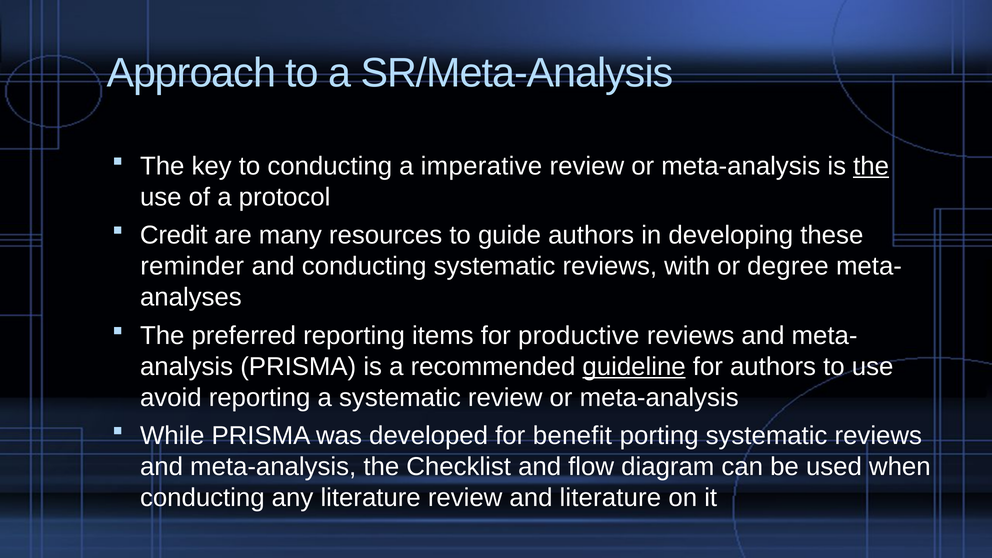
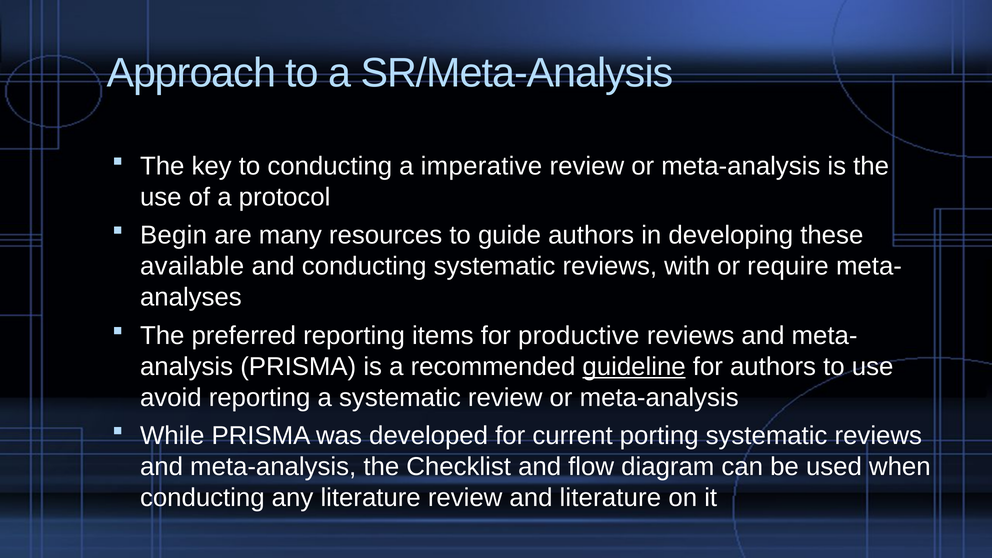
the underline: present -> none (871, 166)
Credit: Credit -> Begin (174, 235)
reminder: reminder -> available (192, 266)
degree: degree -> require (788, 266)
benefit: benefit -> current (573, 436)
